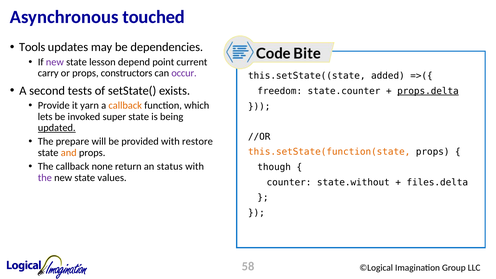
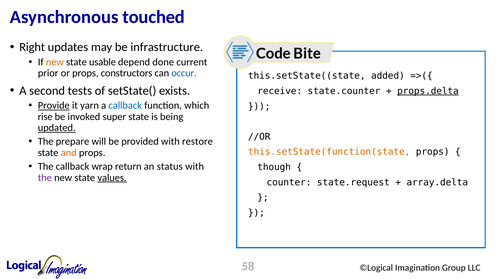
Tools: Tools -> Right (32, 47)
dependencies: dependencies -> infrastructure (167, 47)
new colour: purple -> orange (55, 62)
lesson: lesson -> usable (102, 62)
point: point -> done (163, 62)
carry: carry -> prior (48, 73)
occur colour: purple -> blue (184, 73)
freedom: freedom -> receive (280, 91)
Provide underline: none -> present (54, 106)
callback colour: orange -> blue (125, 106)
lets: lets -> rise (45, 117)
none: none -> wrap (102, 166)
values underline: none -> present (112, 178)
state.without: state.without -> state.request (353, 182)
files.delta: files.delta -> array.delta (437, 182)
